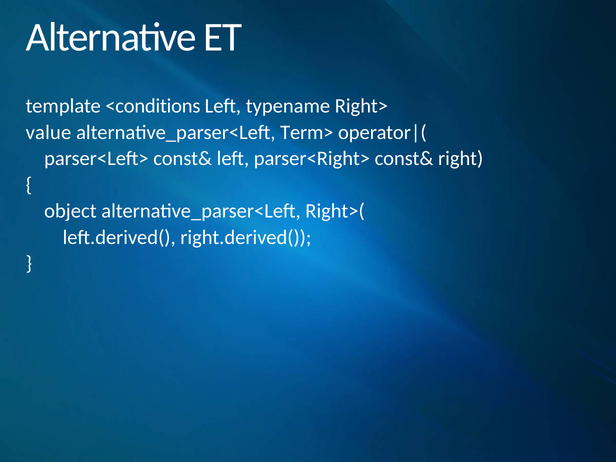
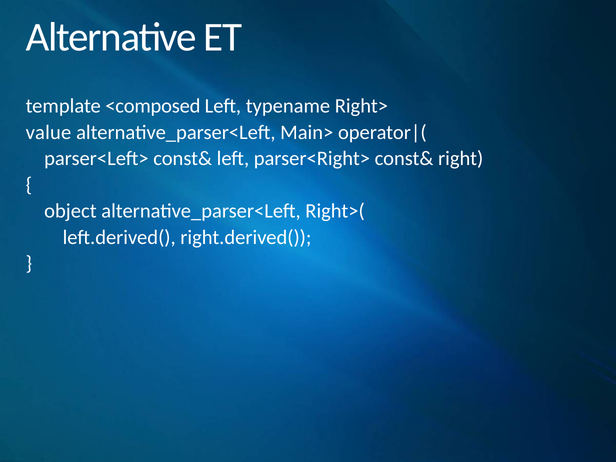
<conditions: <conditions -> <composed (153, 106)
Term>: Term> -> Main> (307, 132)
